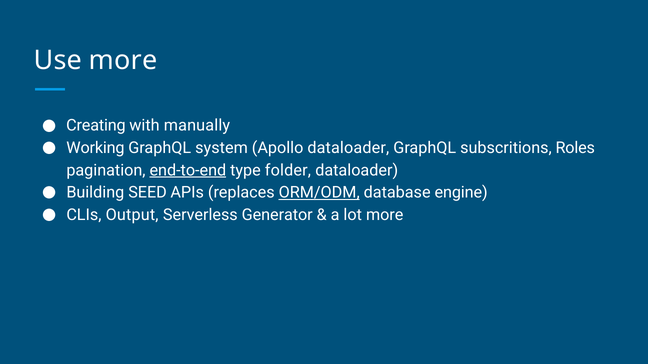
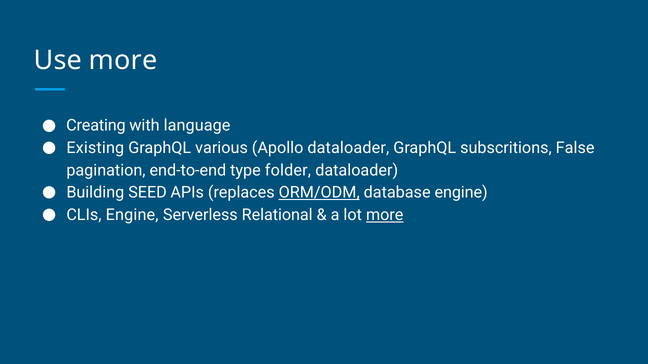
manually: manually -> language (197, 126)
Working: Working -> Existing (95, 148)
system: system -> various (222, 148)
Roles: Roles -> False (575, 148)
end-to-end underline: present -> none (188, 171)
CLIs Output: Output -> Engine (132, 215)
Generator: Generator -> Relational (277, 215)
more underline: none -> present (385, 215)
